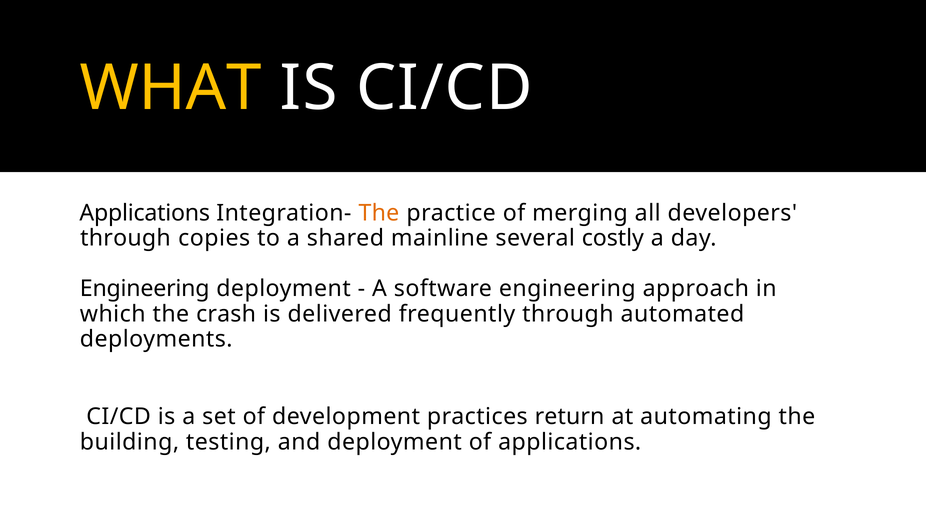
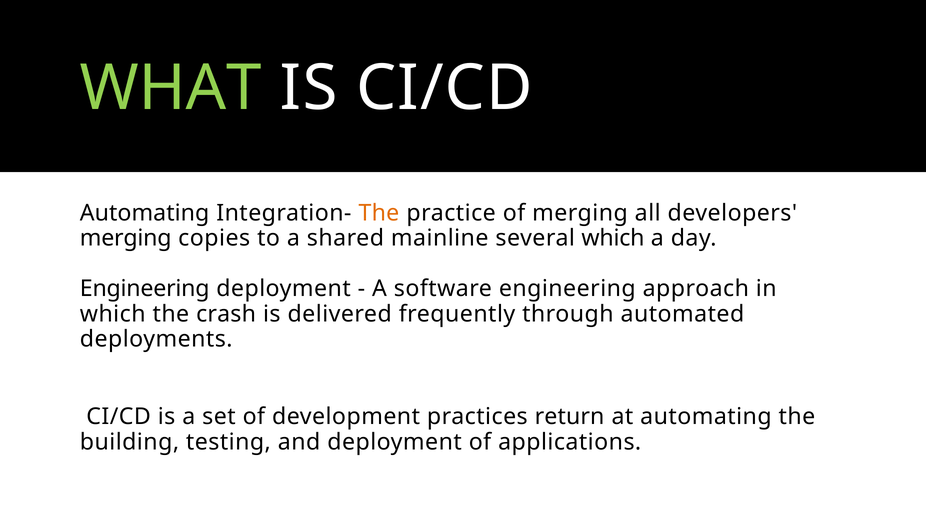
WHAT colour: yellow -> light green (171, 88)
Applications: Applications -> Automating (145, 213)
through: through -> merging (126, 238)
several costly: costly -> which (613, 238)
